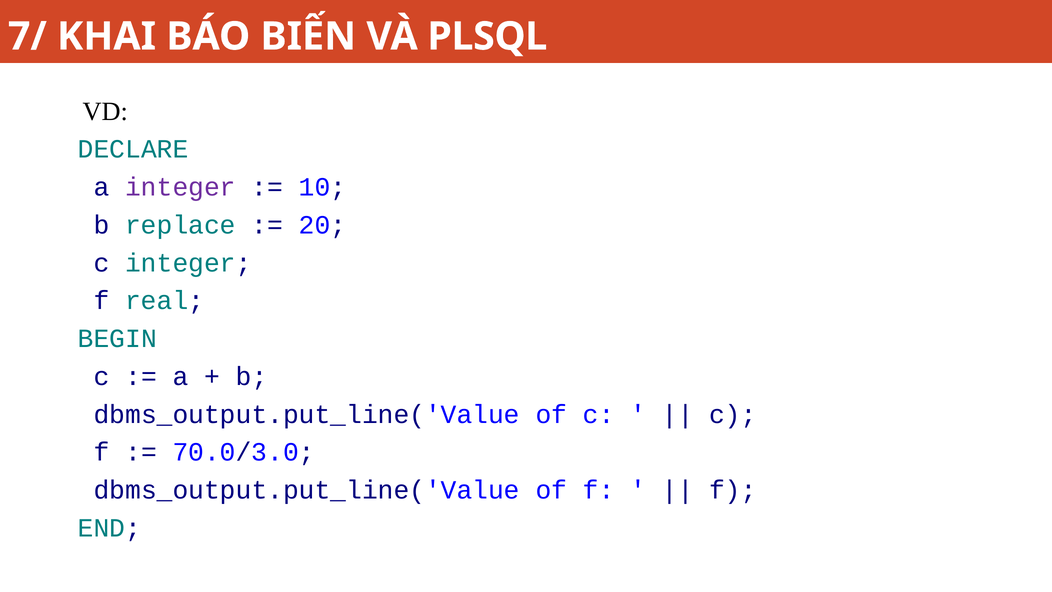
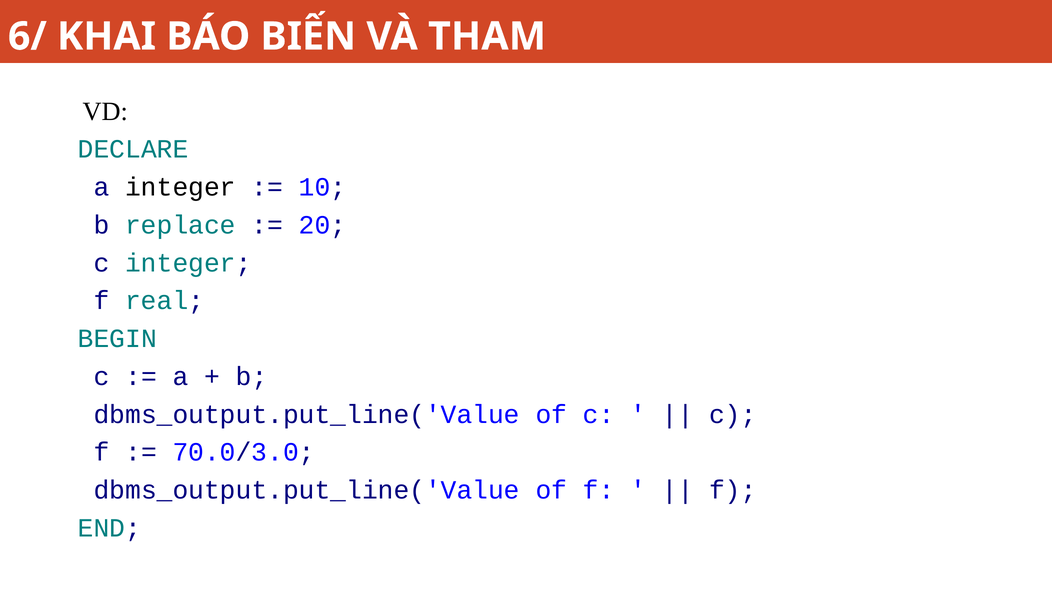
7/: 7/ -> 6/ (27, 36)
PLSQL: PLSQL -> THAM (487, 36)
integer colour: purple -> black (180, 187)
